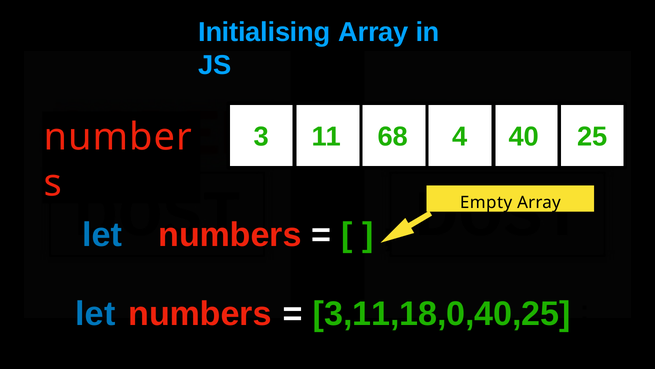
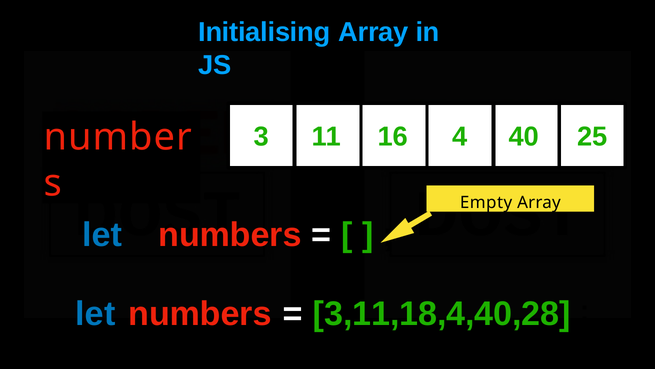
68: 68 -> 16 (393, 137)
3,11,18,0,40,25: 3,11,18,0,40,25 -> 3,11,18,4,40,28 (442, 313)
